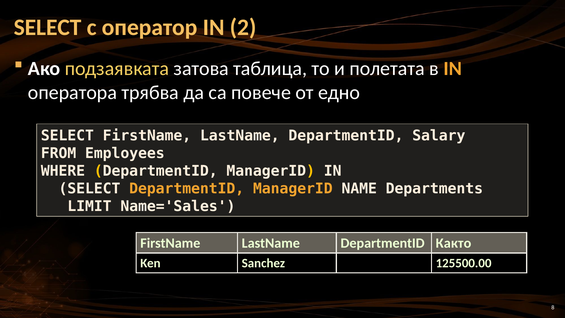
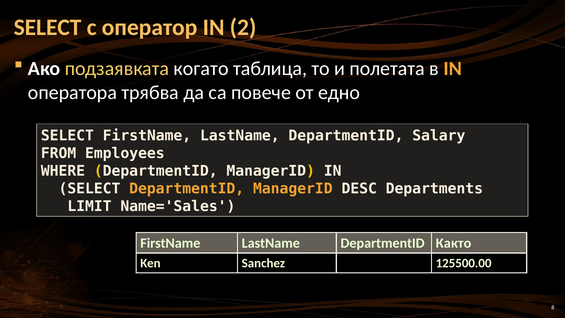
затова: затова -> когато (201, 68)
NAME: NAME -> DESC (359, 189)
